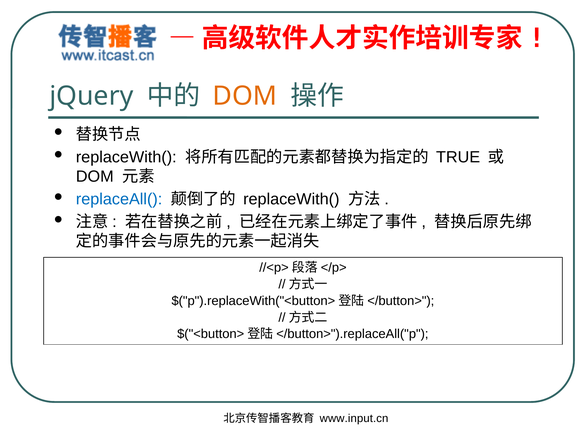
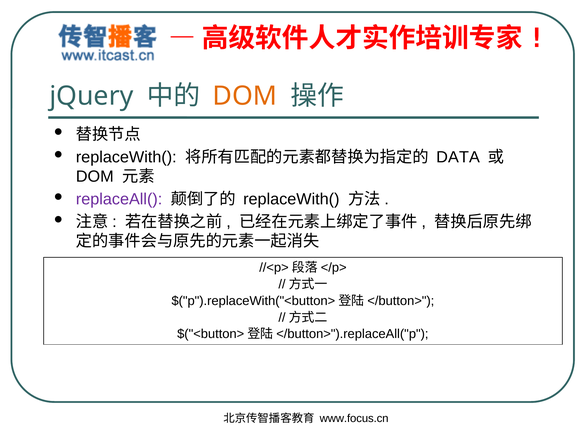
TRUE: TRUE -> DATA (458, 157)
replaceAll( colour: blue -> purple (119, 199)
www.input.cn: www.input.cn -> www.focus.cn (354, 419)
